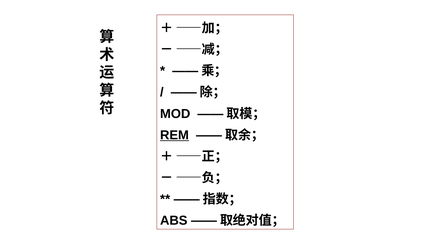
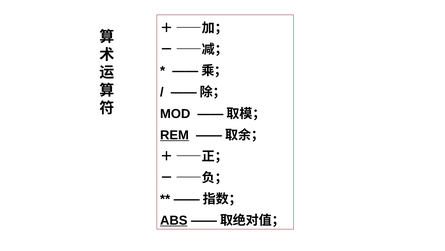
ABS underline: none -> present (174, 220)
